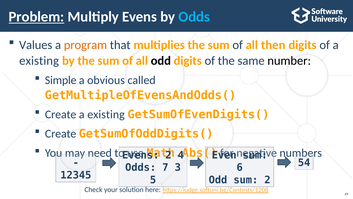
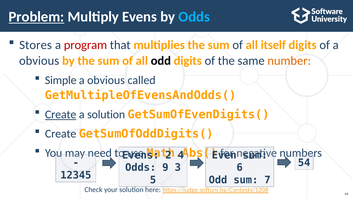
Values: Values -> Stores (36, 45)
program colour: orange -> red (85, 45)
then: then -> itself (273, 45)
existing: existing -> obvious (39, 61)
number colour: black -> orange (289, 61)
Create underline: none -> present (61, 114)
existing: existing -> solution (106, 114)
7: 7 -> 9 (165, 167)
sum 2: 2 -> 7 (267, 180)
